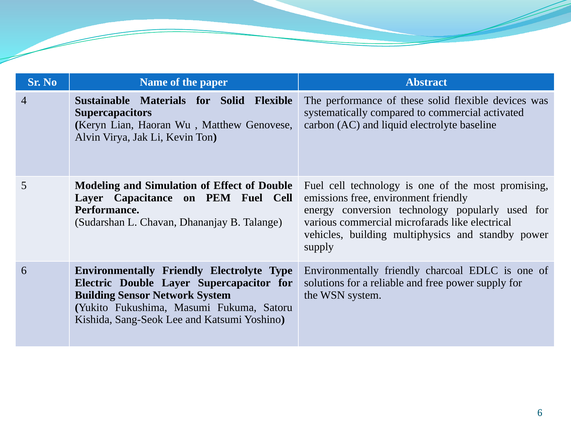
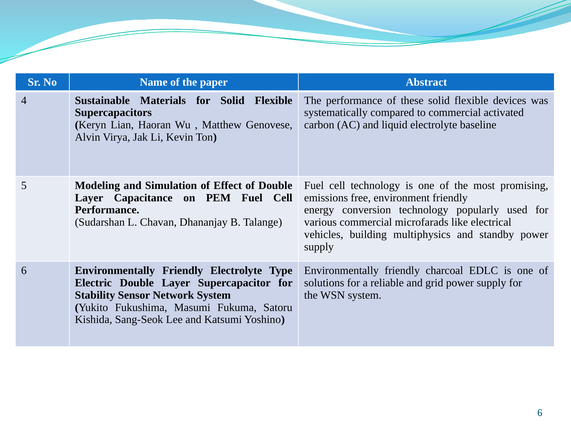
and free: free -> grid (434, 283)
Building: Building -> Stability (95, 295)
